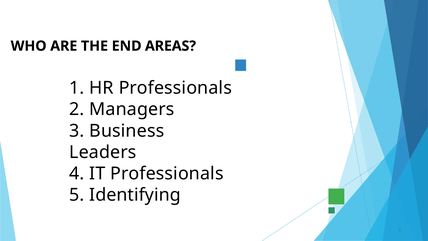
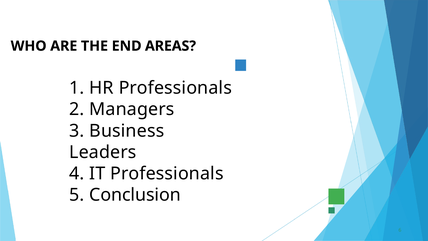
Identifying: Identifying -> Conclusion (135, 195)
